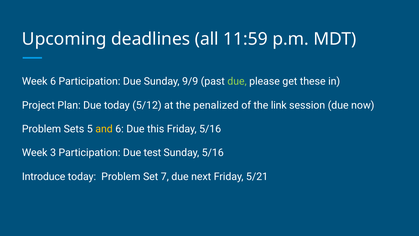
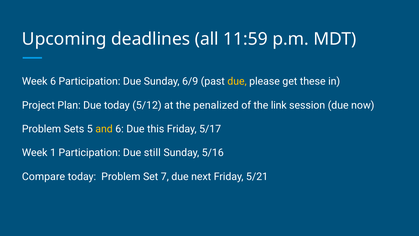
9/9: 9/9 -> 6/9 (190, 81)
due colour: light green -> yellow (237, 81)
Friday 5/16: 5/16 -> 5/17 (210, 129)
3: 3 -> 1 (53, 153)
test: test -> still (152, 153)
Introduce: Introduce -> Compare (44, 176)
